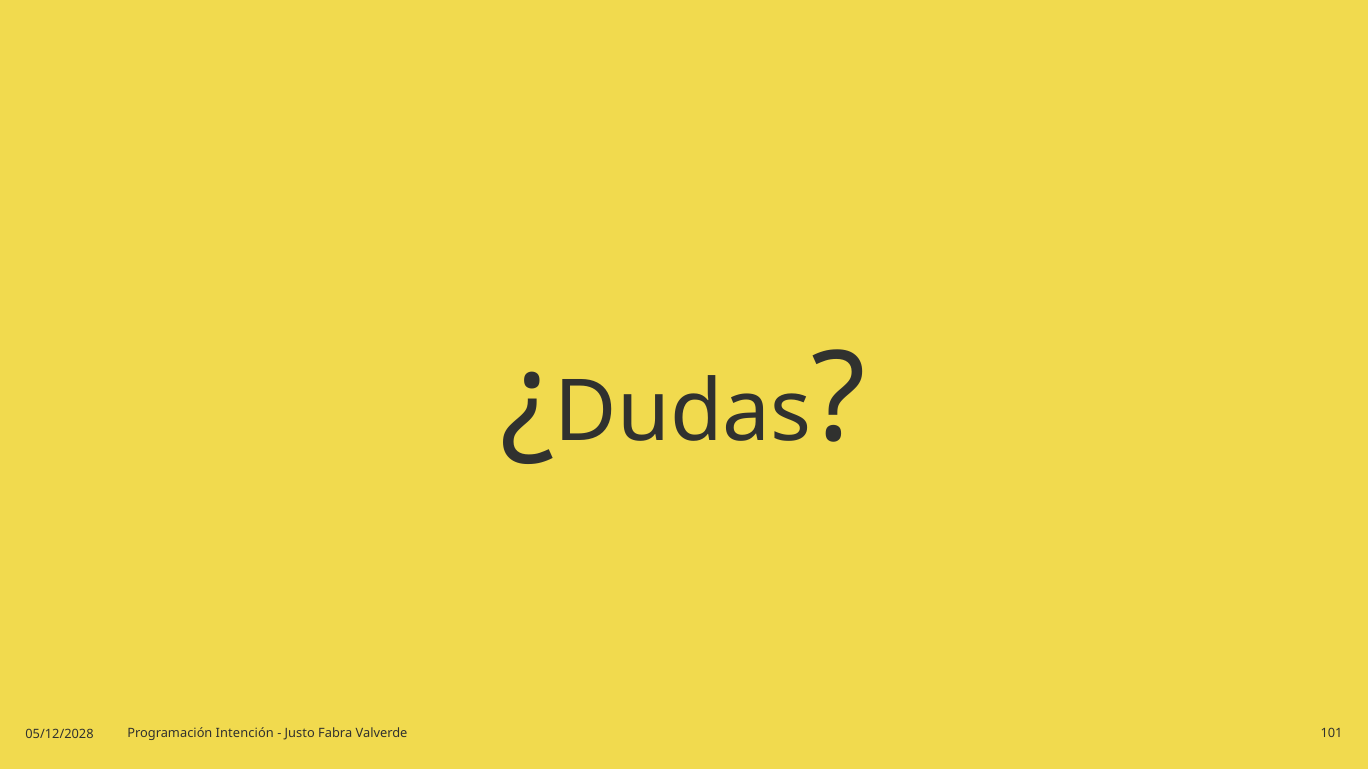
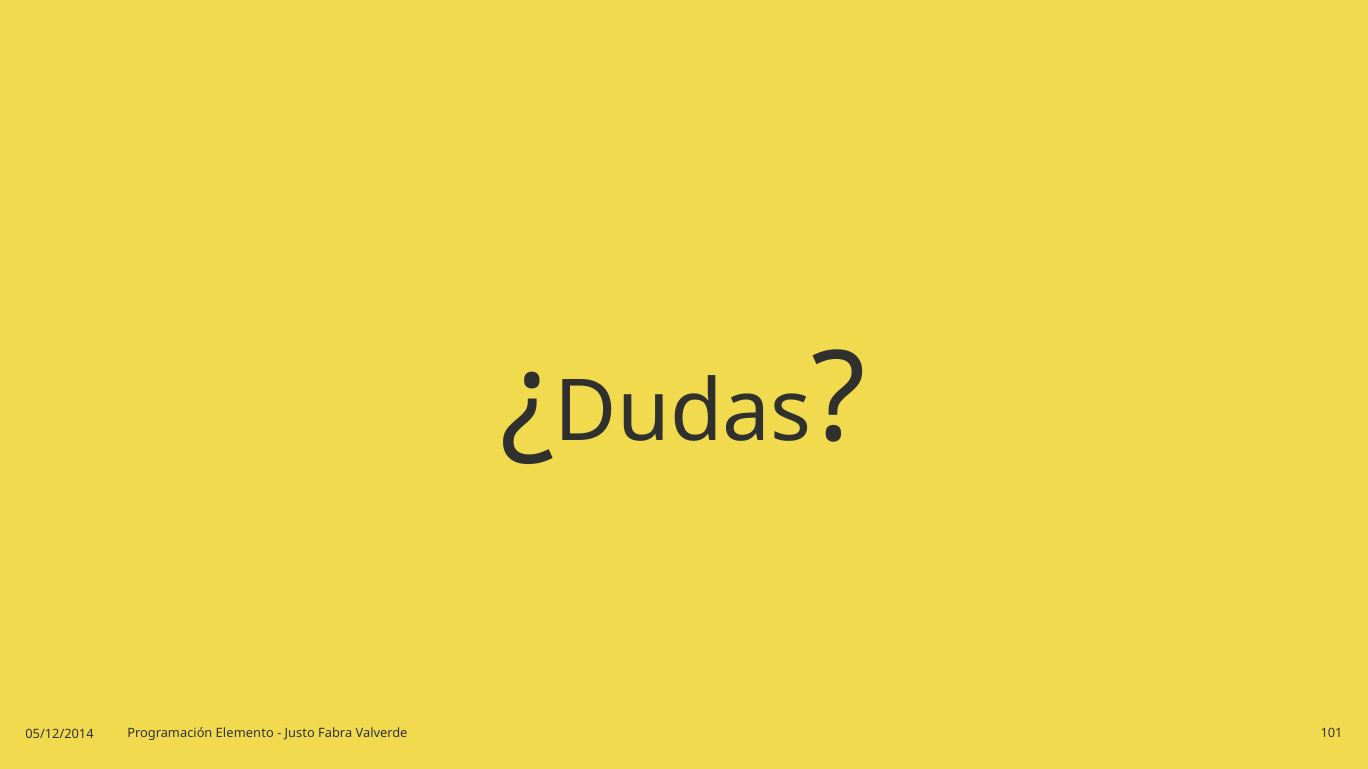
Intención: Intención -> Elemento (245, 734)
05/12/2028: 05/12/2028 -> 05/12/2014 (60, 735)
